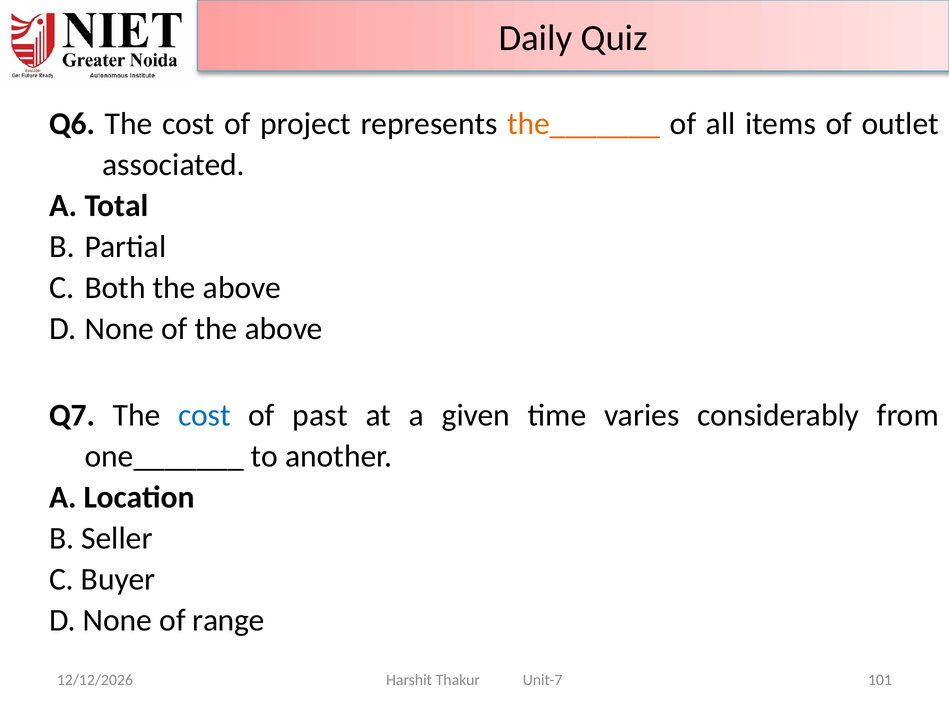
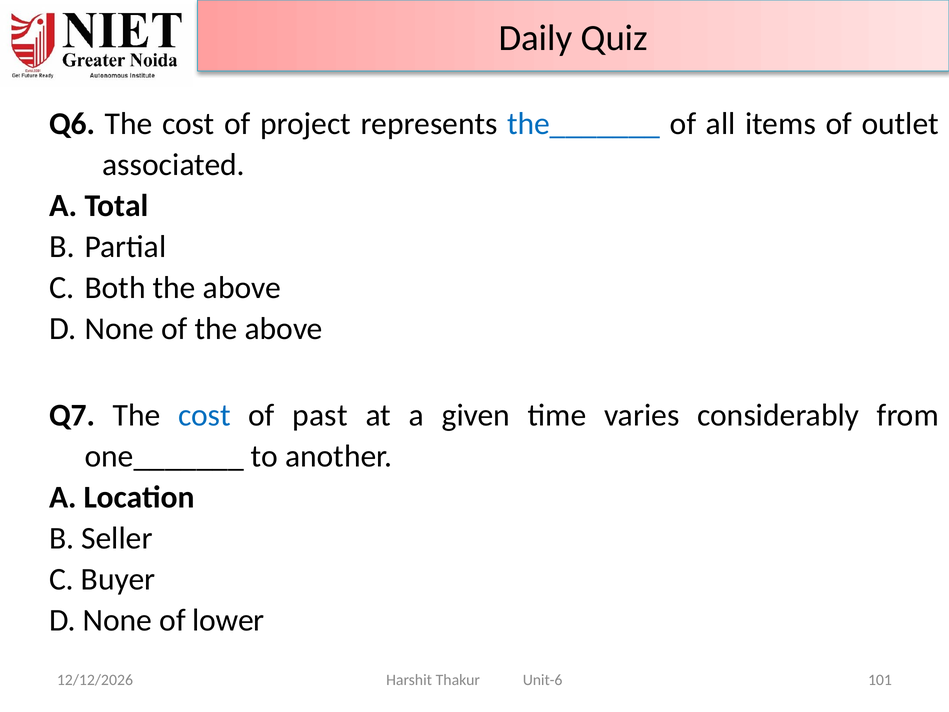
the_______ colour: orange -> blue (584, 124)
range: range -> lower (228, 620)
Unit-7: Unit-7 -> Unit-6 (543, 680)
